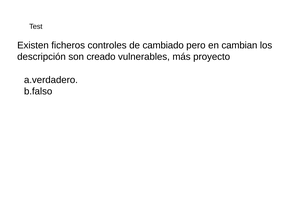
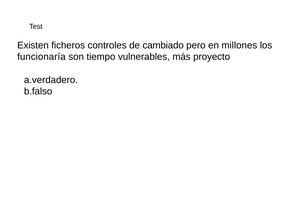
cambian: cambian -> millones (239, 45)
descripción: descripción -> funcionaría (41, 57)
creado: creado -> tiempo (101, 57)
